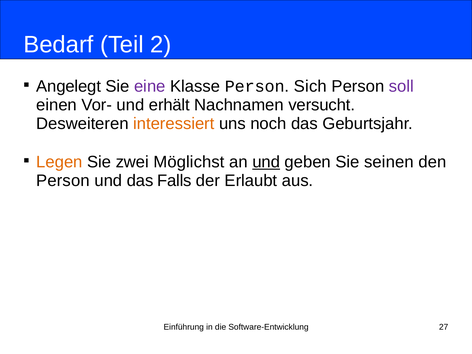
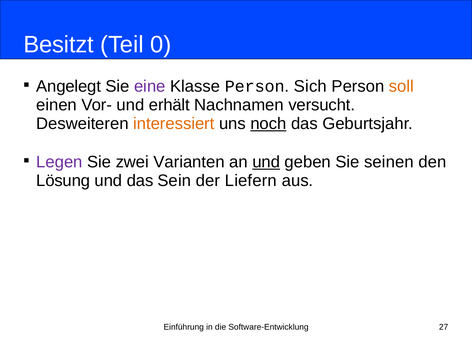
Bedarf: Bedarf -> Besitzt (59, 45)
2: 2 -> 0 (161, 45)
soll colour: purple -> orange (401, 86)
noch underline: none -> present (268, 124)
Legen colour: orange -> purple (59, 162)
Möglichst: Möglichst -> Varianten (189, 162)
Person: Person -> Lösung (63, 181)
Falls: Falls -> Sein (174, 181)
Erlaubt: Erlaubt -> Liefern (251, 181)
